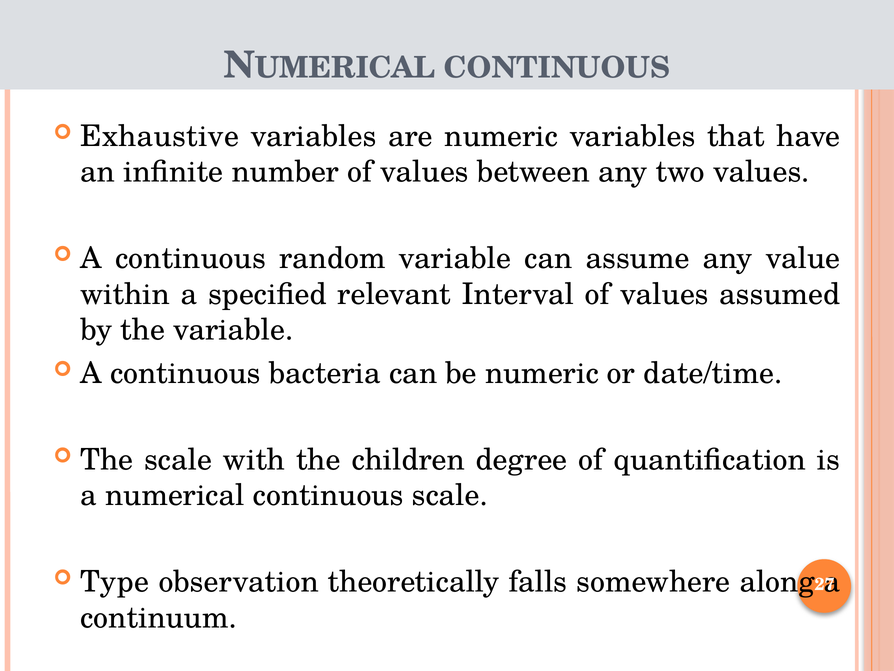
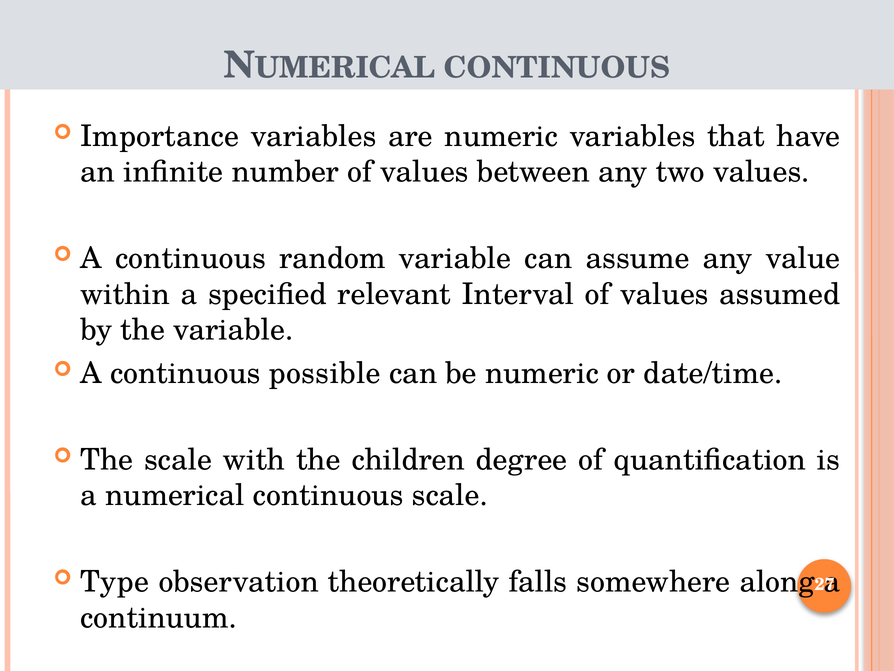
Exhaustive: Exhaustive -> Importance (160, 136)
bacteria: bacteria -> possible (325, 373)
